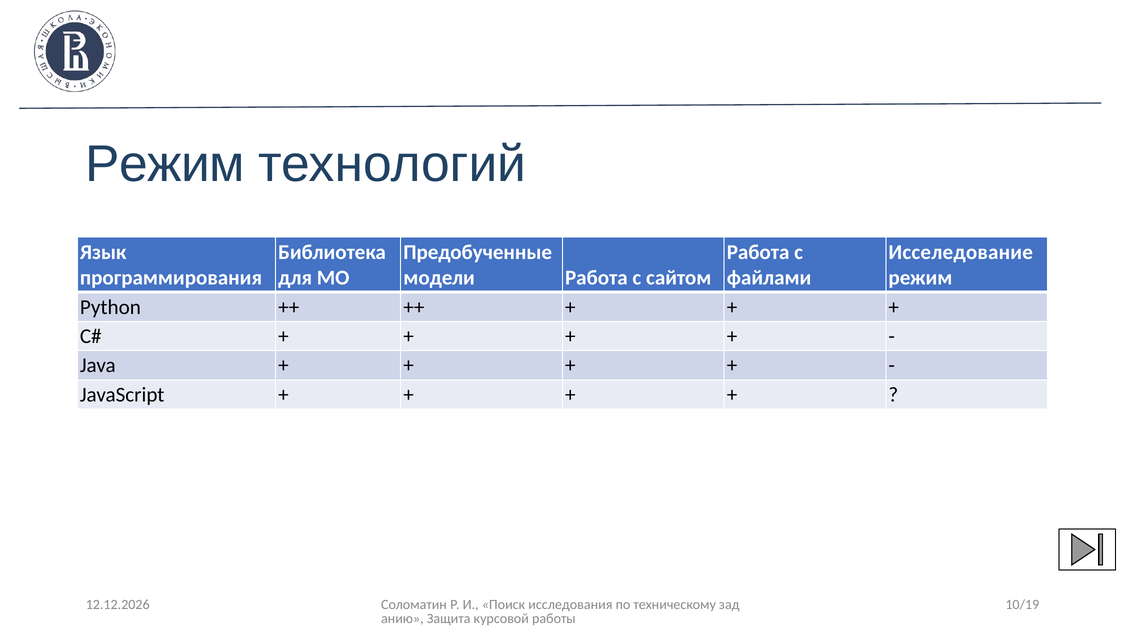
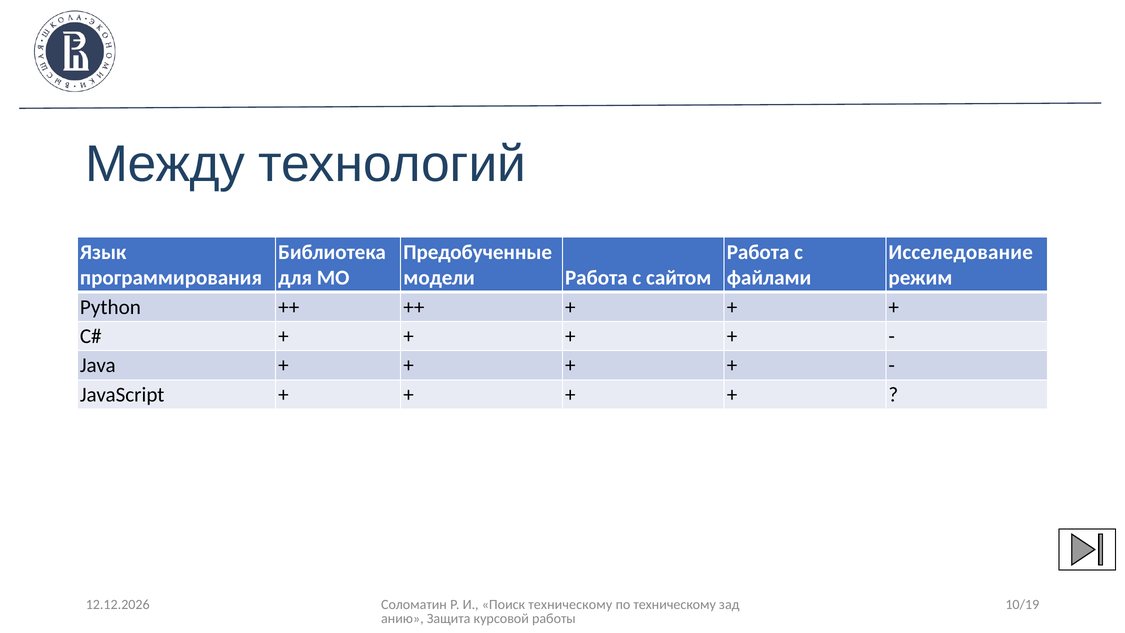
Режим: Режим -> Между (165, 164)
Поиск исследования: исследования -> техническому (570, 604)
